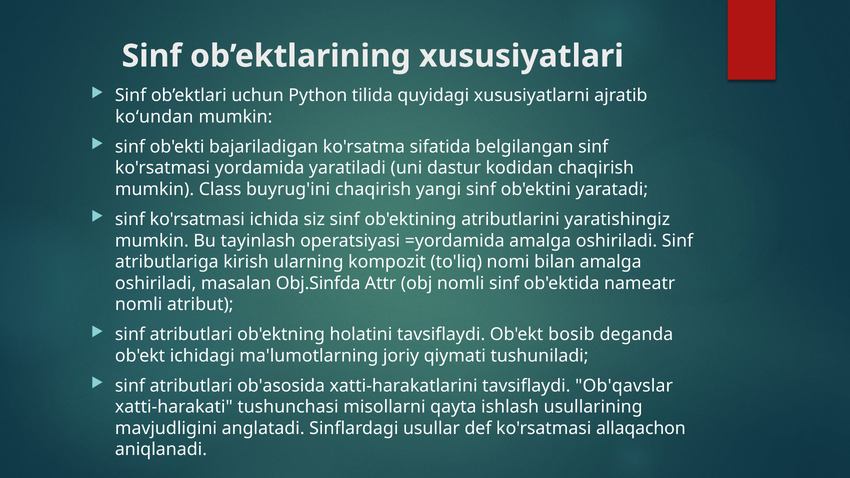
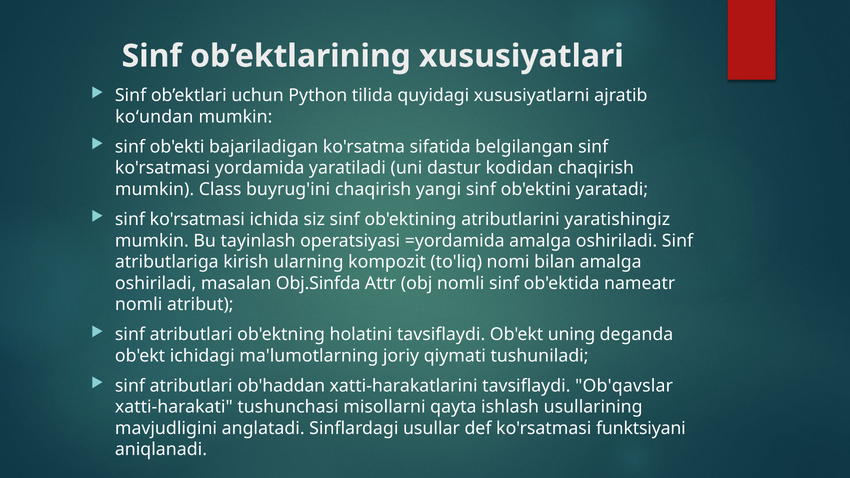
bosib: bosib -> uning (572, 335)
ob'asosida: ob'asosida -> ob'haddan (281, 386)
allaqachon: allaqachon -> funktsiyani (641, 429)
